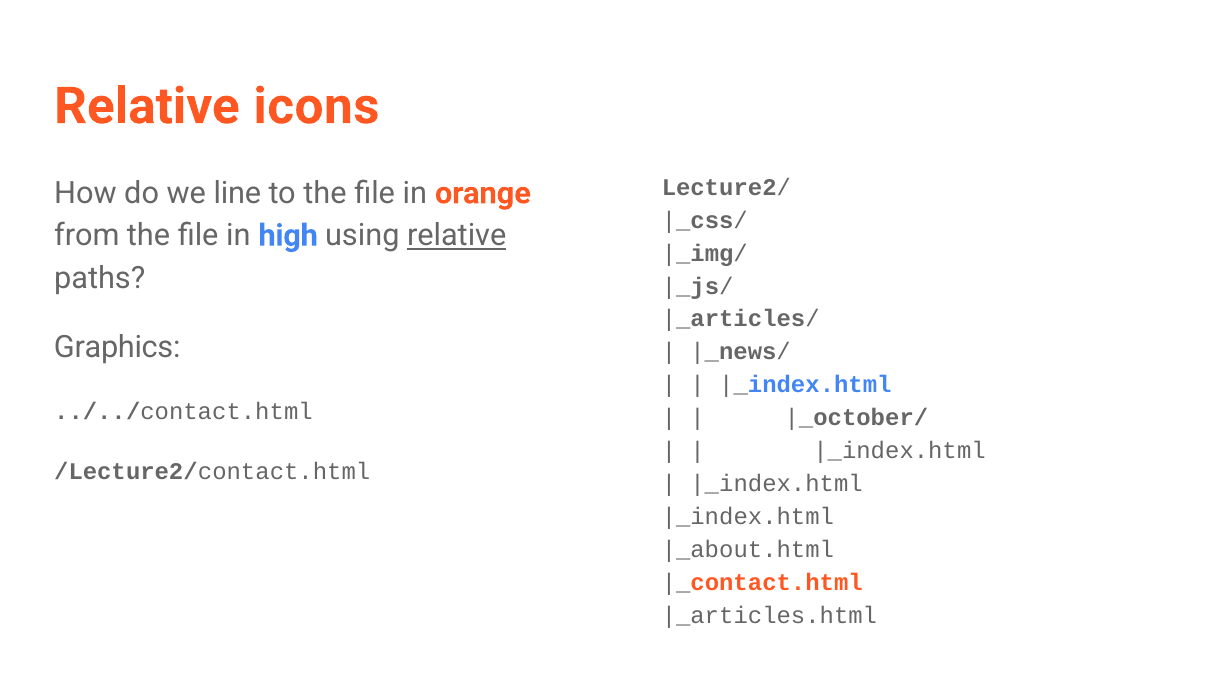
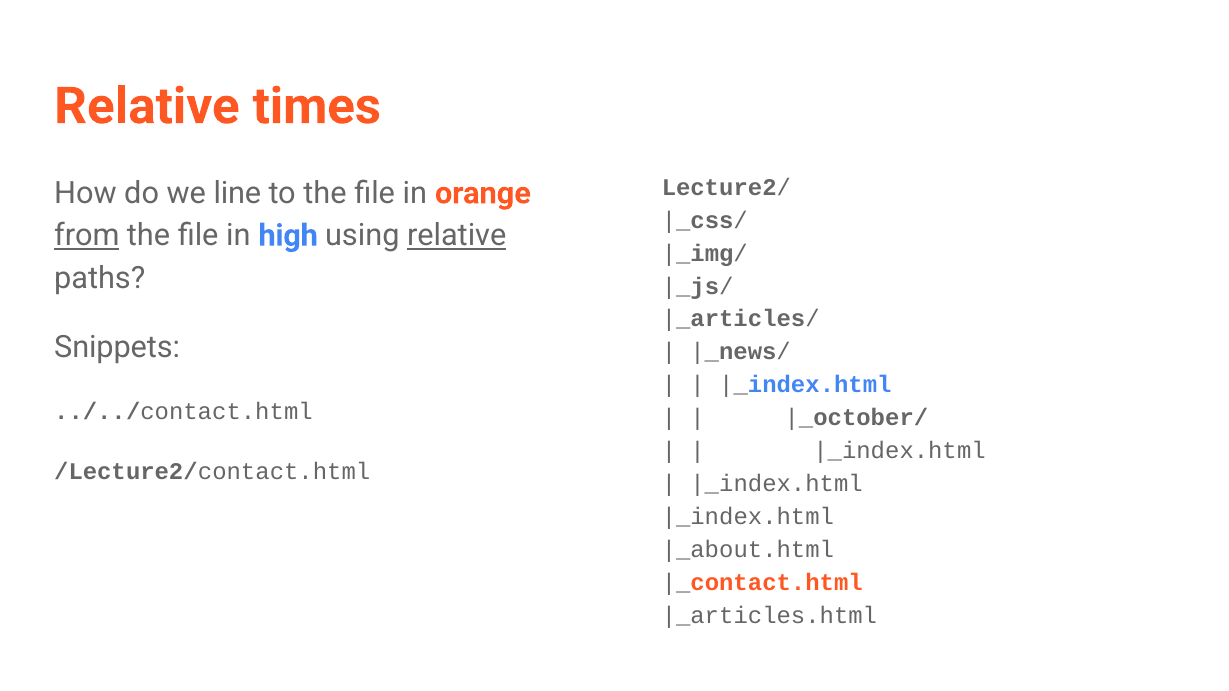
icons: icons -> times (317, 106)
from underline: none -> present (87, 236)
Graphics: Graphics -> Snippets (117, 348)
